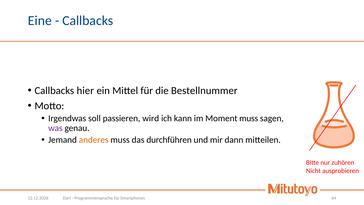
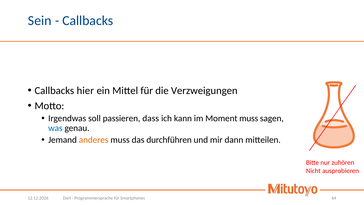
Eine: Eine -> Sein (40, 21)
Bestellnummer: Bestellnummer -> Verzweigungen (204, 90)
wird: wird -> dass (151, 118)
was colour: purple -> blue (55, 128)
